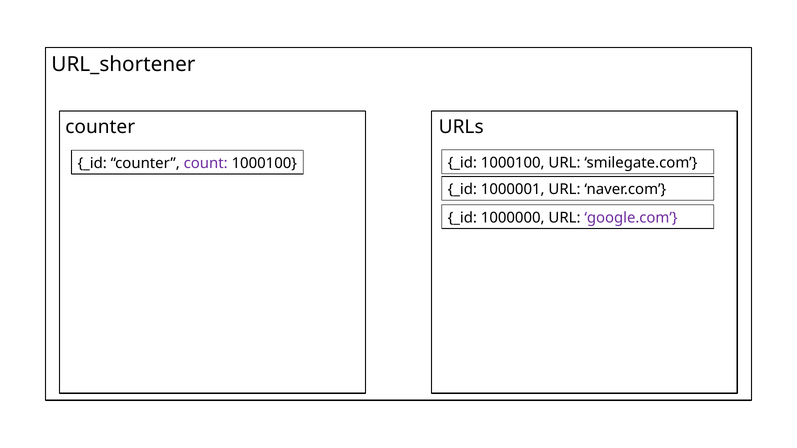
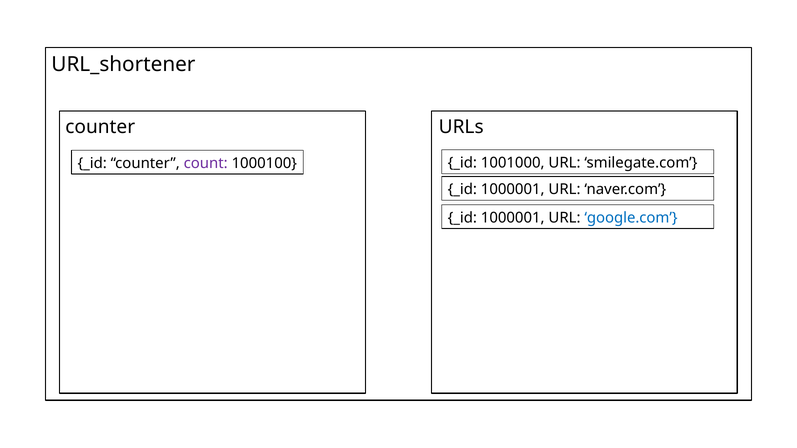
_id 1000100: 1000100 -> 1001000 (513, 163)
1000000: 1000000 -> 1000001 (513, 218)
google.com colour: purple -> blue (631, 218)
